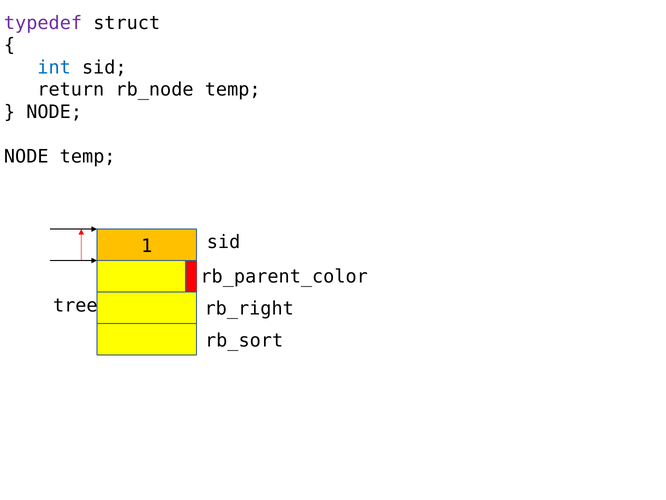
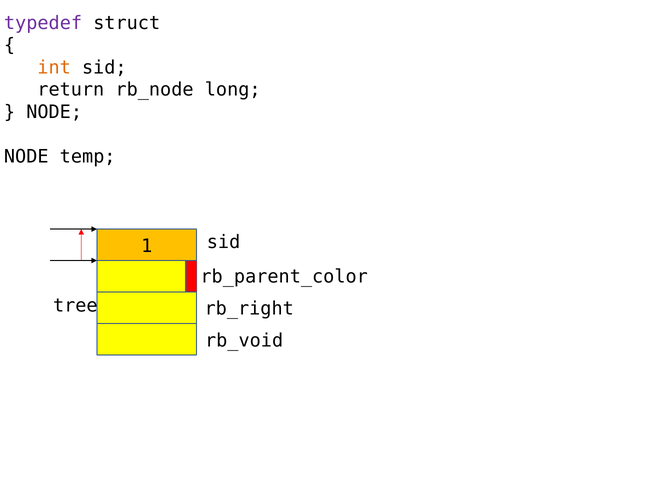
int colour: blue -> orange (54, 67)
rb_node temp: temp -> long (233, 90)
rb_sort: rb_sort -> rb_void (244, 340)
